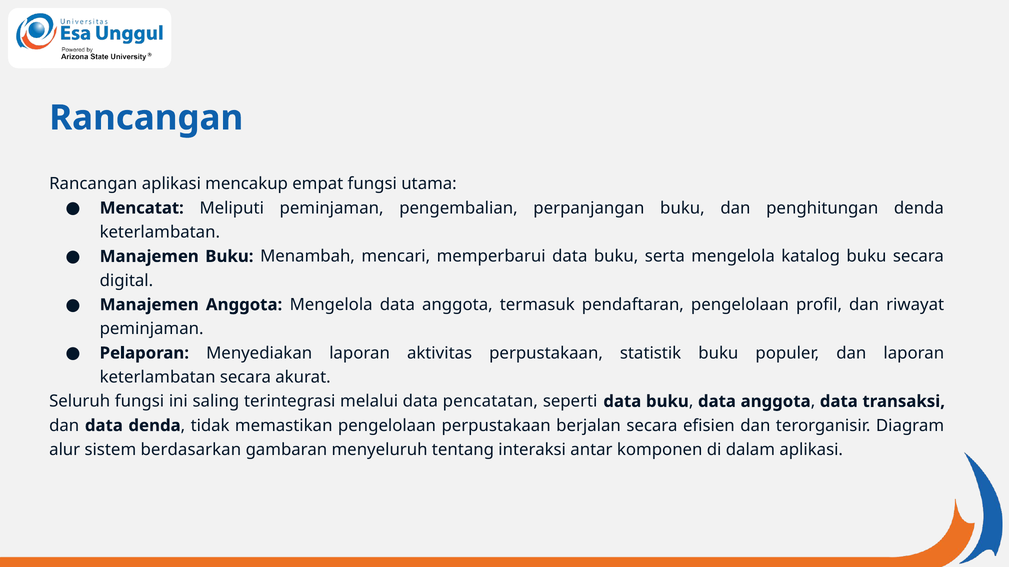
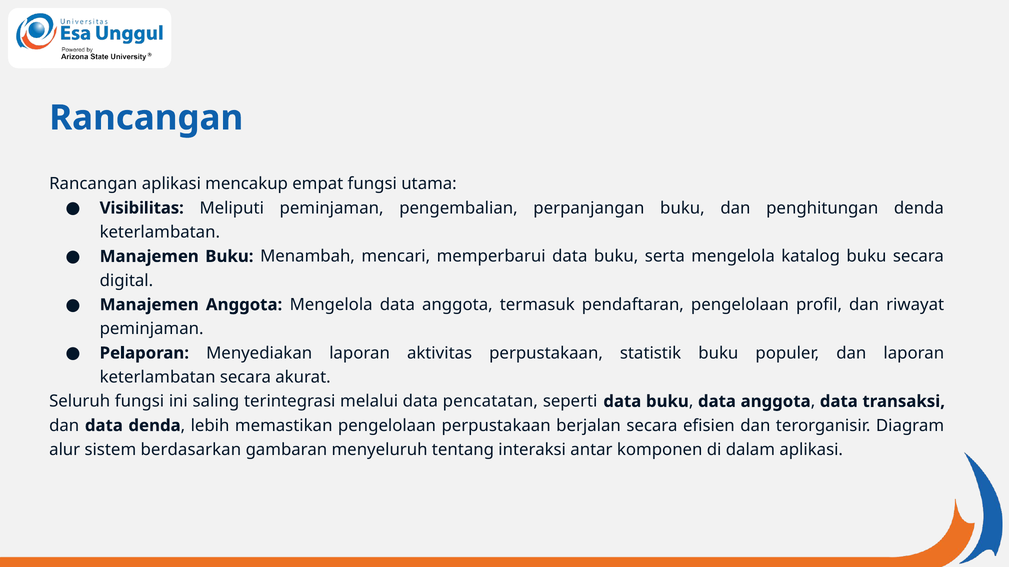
Mencatat: Mencatat -> Visibilitas (142, 208)
tidak: tidak -> lebih (210, 426)
